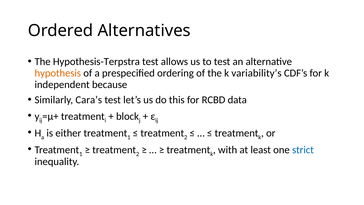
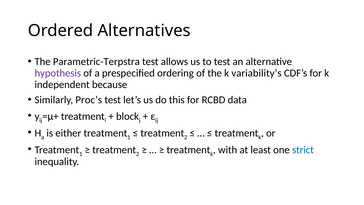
Hypothesis-Terpstra: Hypothesis-Terpstra -> Parametric-Terpstra (96, 62)
hypothesis colour: orange -> purple (58, 73)
Cara’s: Cara’s -> Proc’s (89, 100)
